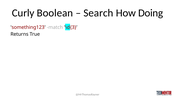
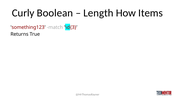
Search: Search -> Length (98, 13)
Doing: Doing -> Items (151, 13)
